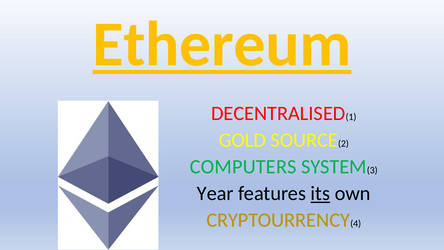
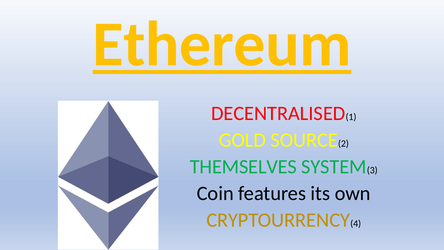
COMPUTERS: COMPUTERS -> THEMSELVES (243, 167)
Year: Year -> Coin (215, 193)
its underline: present -> none (320, 193)
